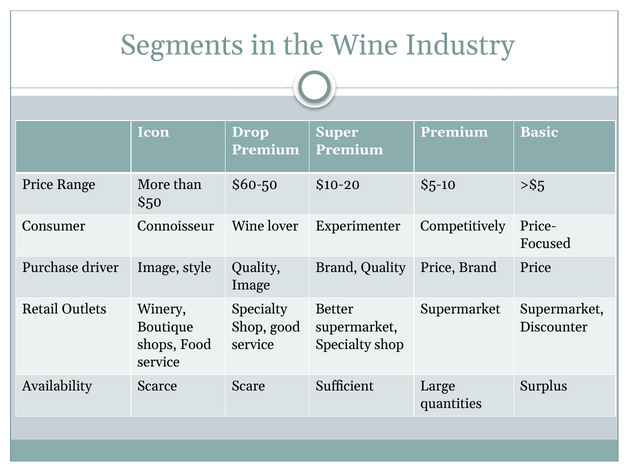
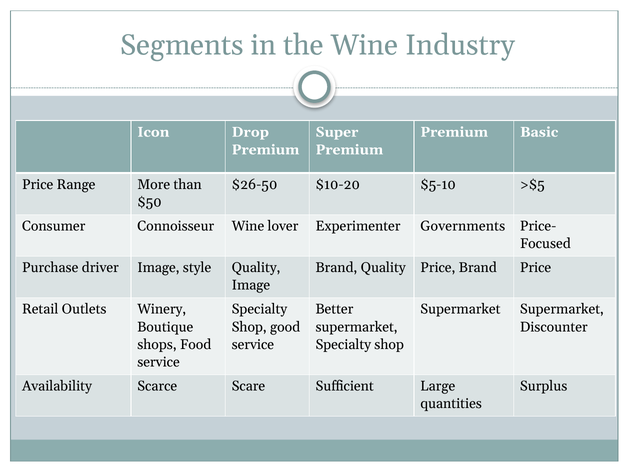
$60-50: $60-50 -> $26-50 (255, 184)
Competitively: Competitively -> Governments (463, 226)
